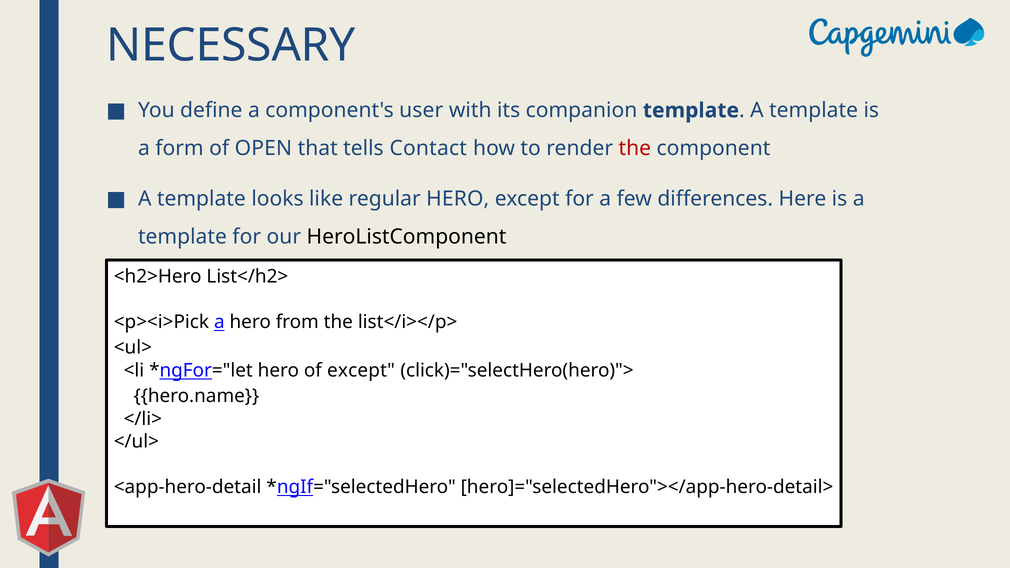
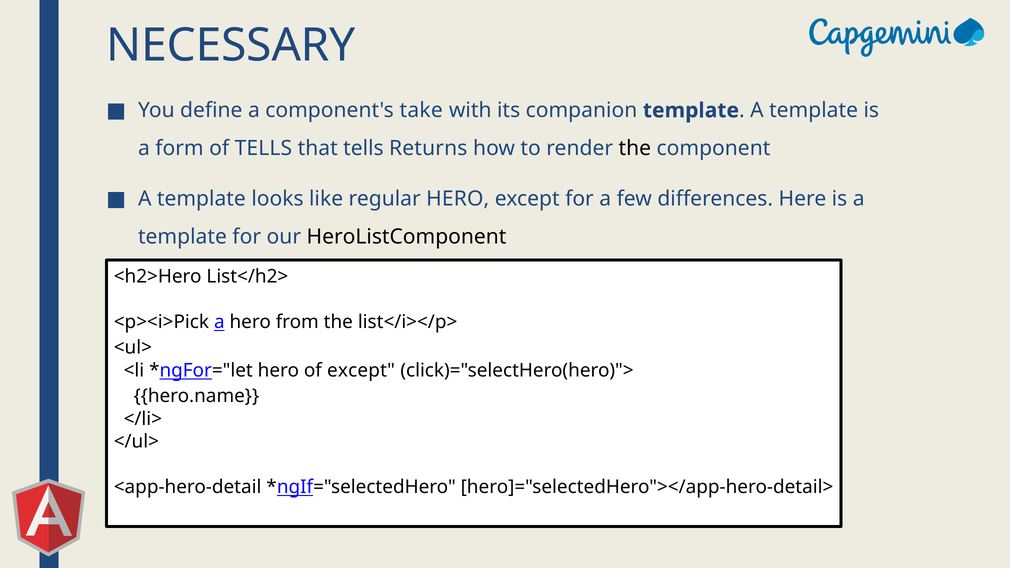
user: user -> take (421, 110)
of OPEN: OPEN -> TELLS (263, 148)
Contact: Contact -> Returns (428, 148)
the colour: red -> black (635, 148)
